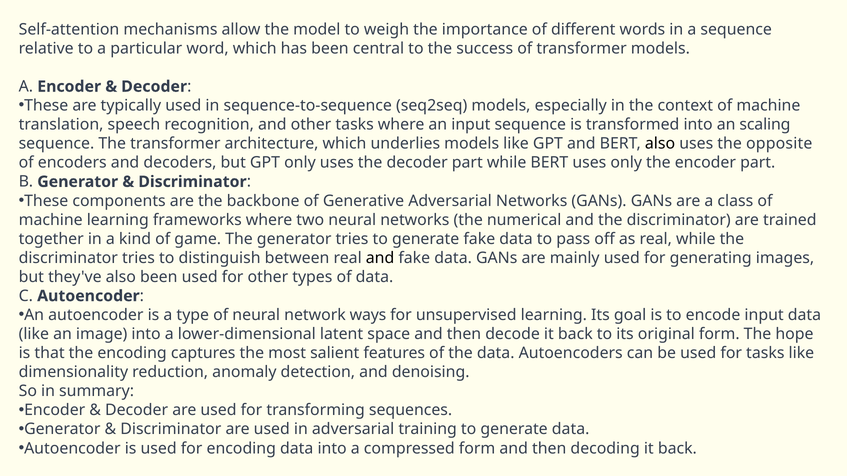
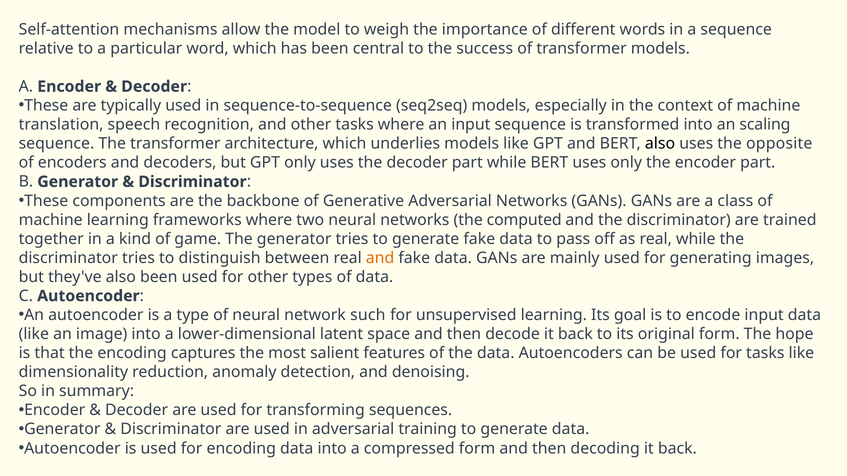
numerical: numerical -> computed (524, 220)
and colour: black -> orange (380, 258)
ways: ways -> such (368, 315)
